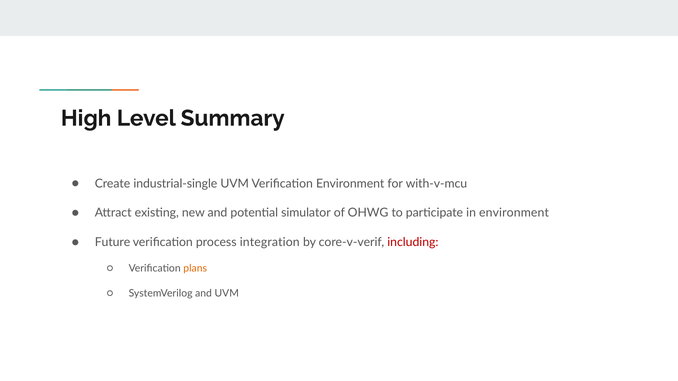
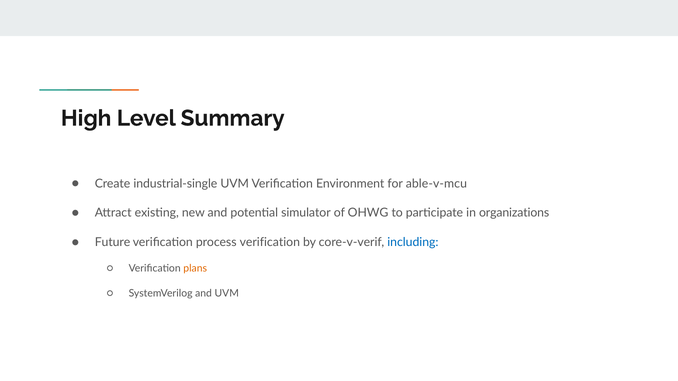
with-v-mcu: with-v-mcu -> able-v-mcu (436, 184)
in environment: environment -> organizations (514, 213)
process integration: integration -> verification (270, 242)
including colour: red -> blue (413, 242)
